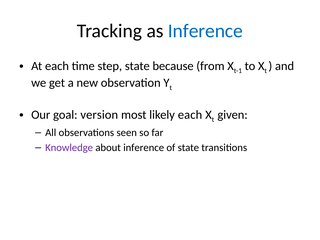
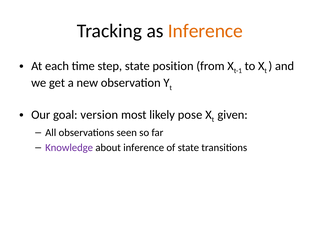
Inference colour: blue -> orange (205, 31)
because: because -> position (173, 66)
likely each: each -> pose (190, 115)
